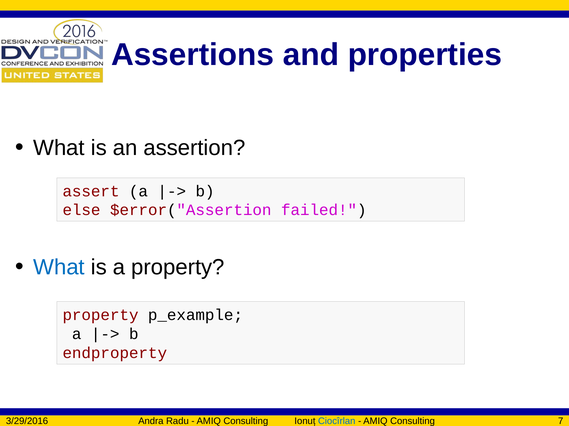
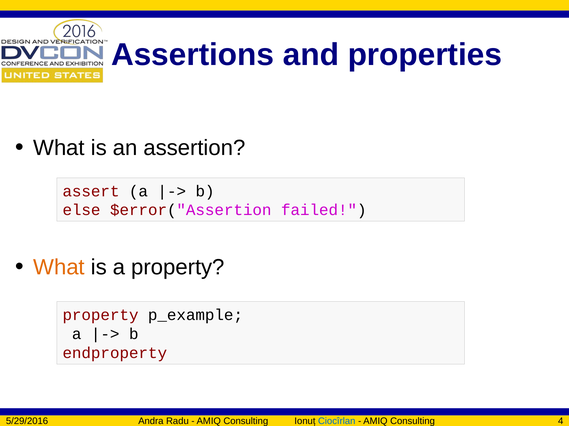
What colour: blue -> orange (59, 268)
3/29/2016: 3/29/2016 -> 5/29/2016 (27, 422)
7: 7 -> 4 (561, 422)
